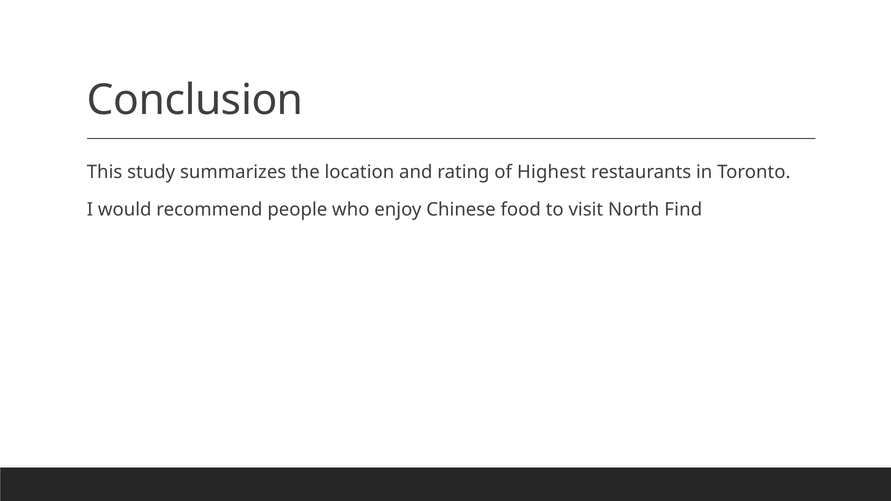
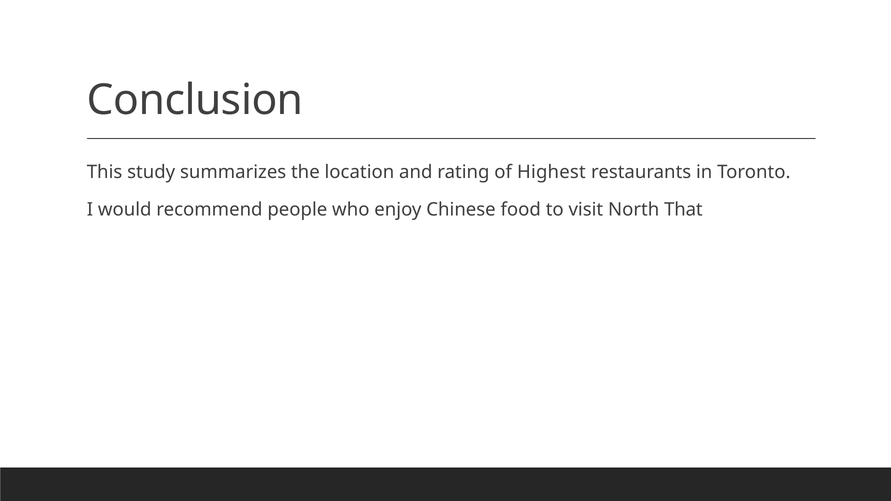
Find: Find -> That (683, 210)
